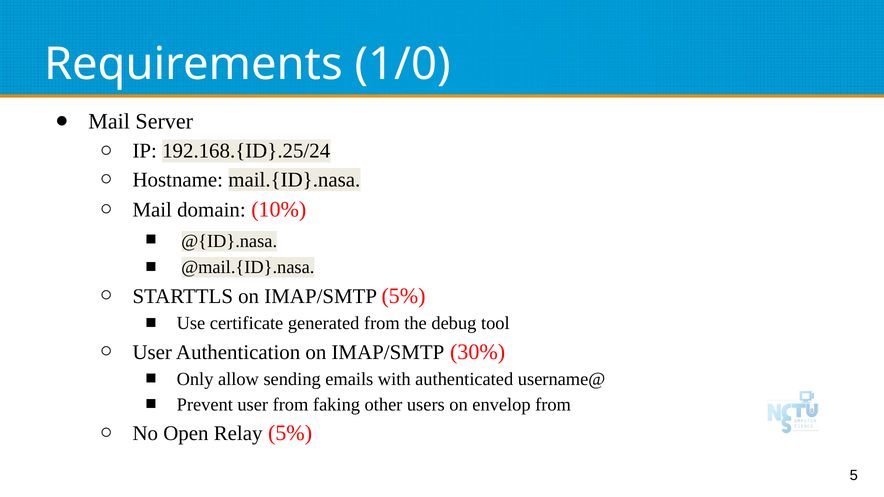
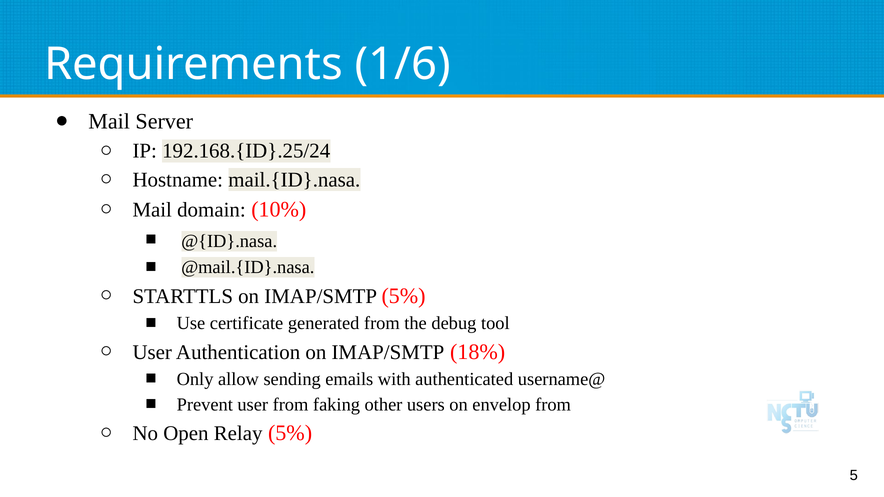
1/0: 1/0 -> 1/6 (403, 64)
30%: 30% -> 18% (478, 352)
